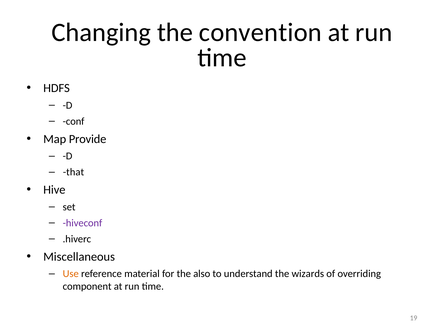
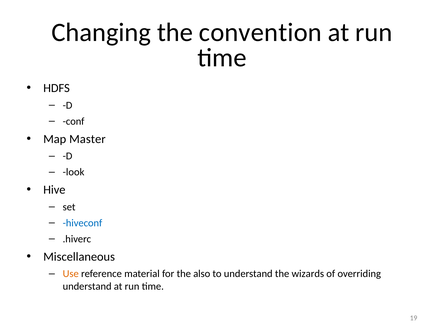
Provide: Provide -> Master (87, 139)
that: that -> look (74, 172)
hiveconf colour: purple -> blue (82, 223)
component: component -> understand (87, 286)
